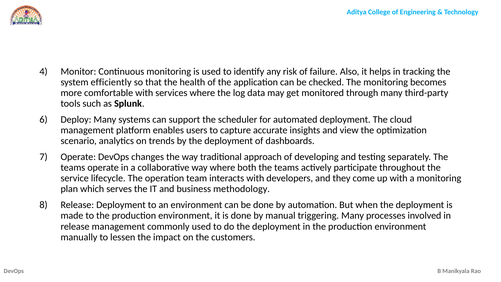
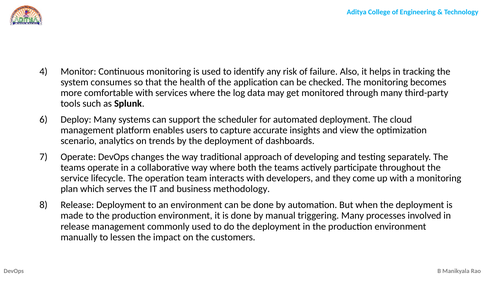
efficiently: efficiently -> consumes (111, 82)
